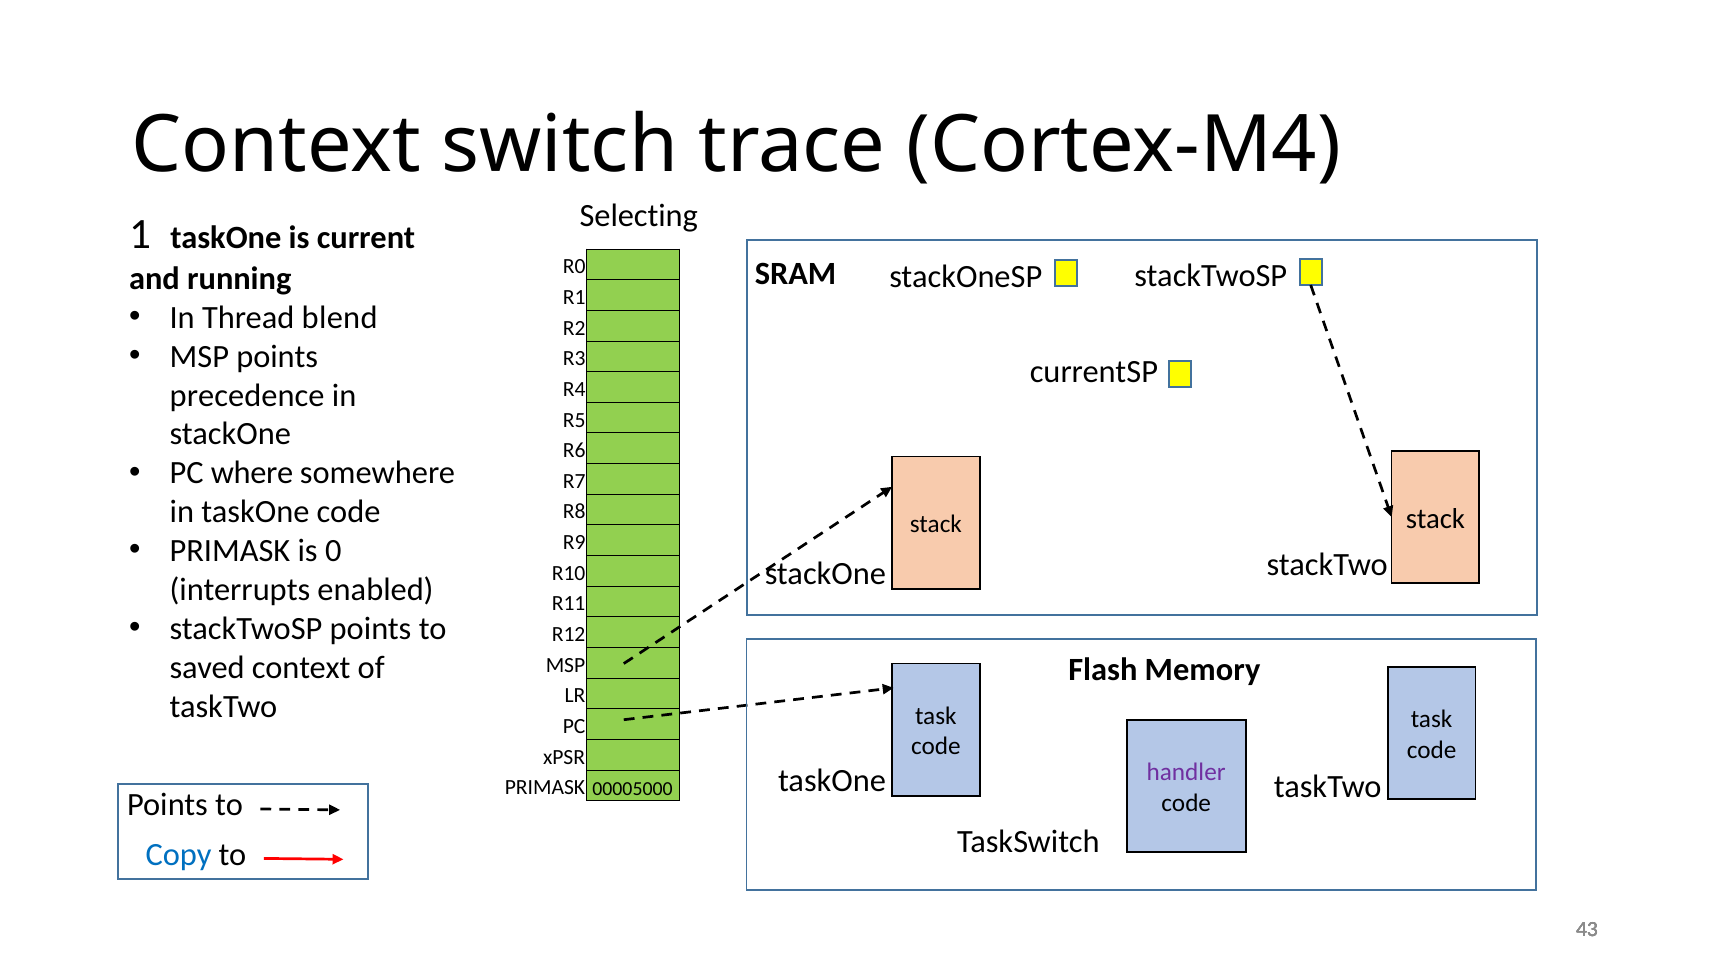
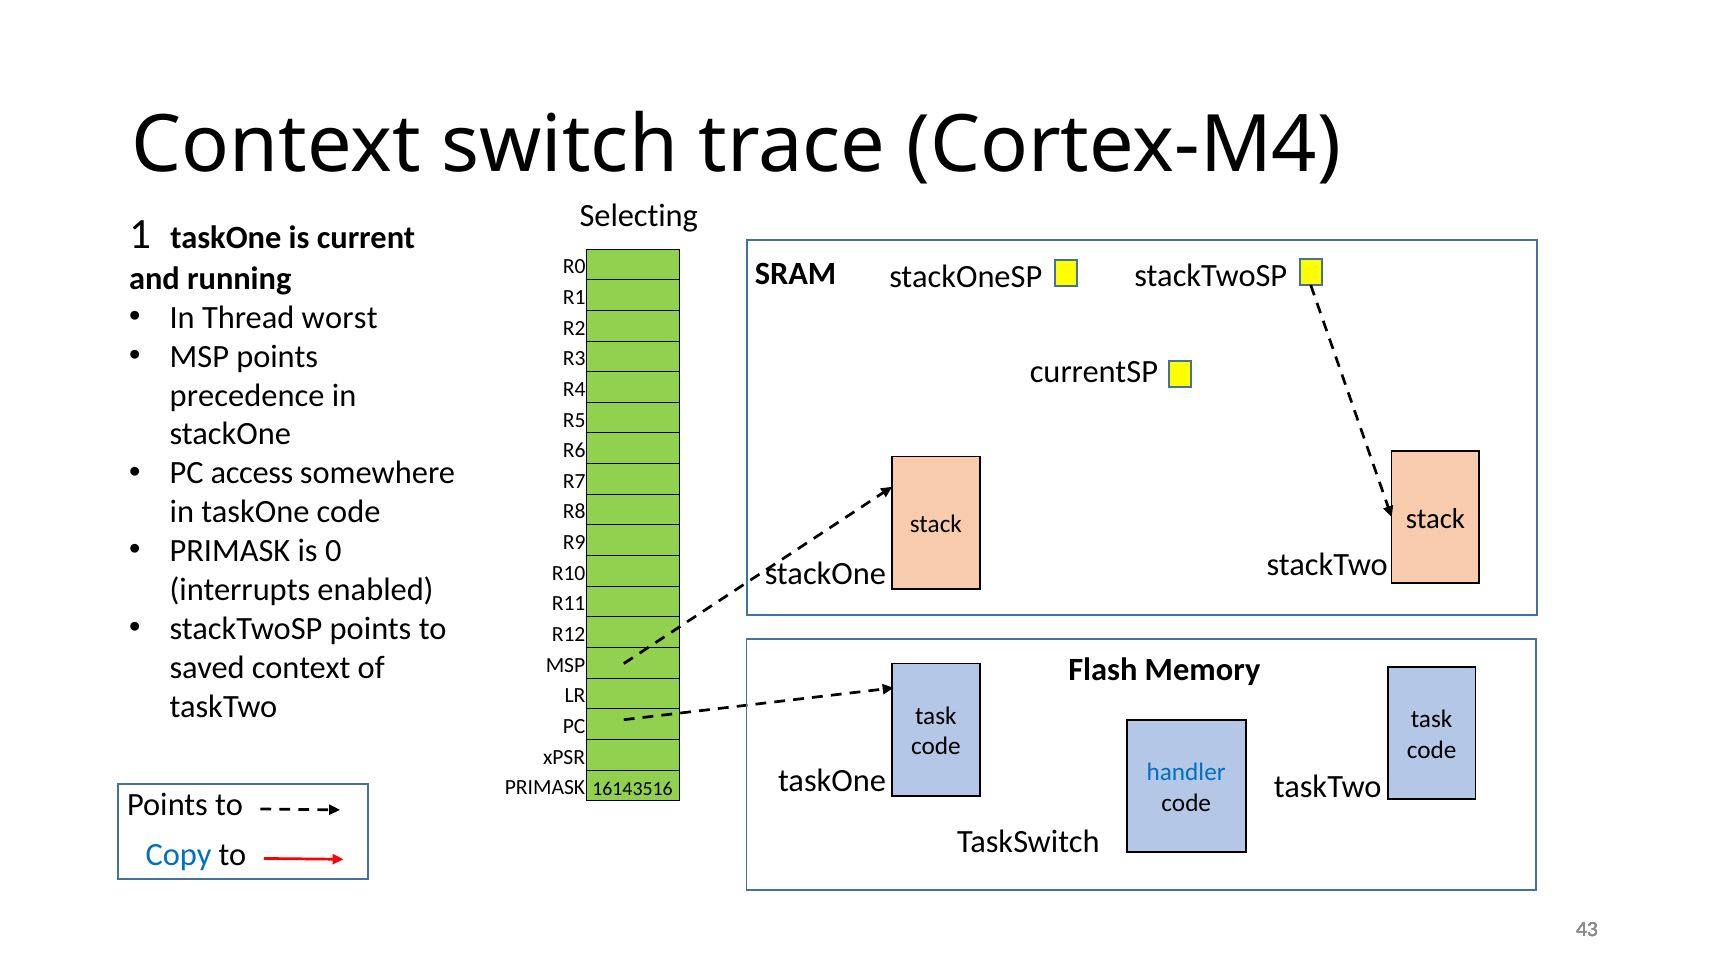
blend: blend -> worst (340, 318)
where: where -> access (252, 473)
handler colour: purple -> blue (1186, 773)
00005000: 00005000 -> 16143516 (633, 789)
